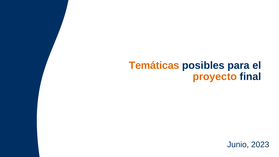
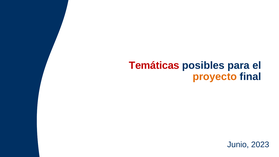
Temáticas colour: orange -> red (154, 65)
